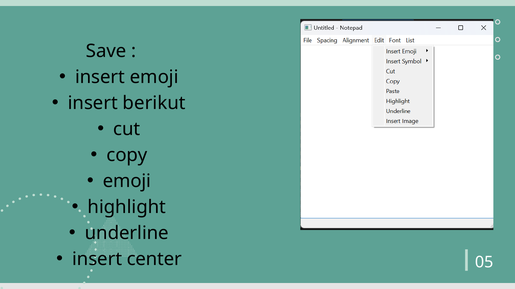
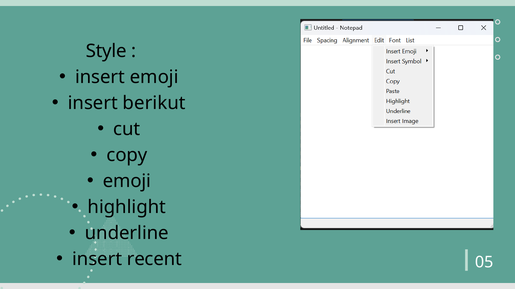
Save: Save -> Style (106, 51)
center: center -> recent (154, 260)
